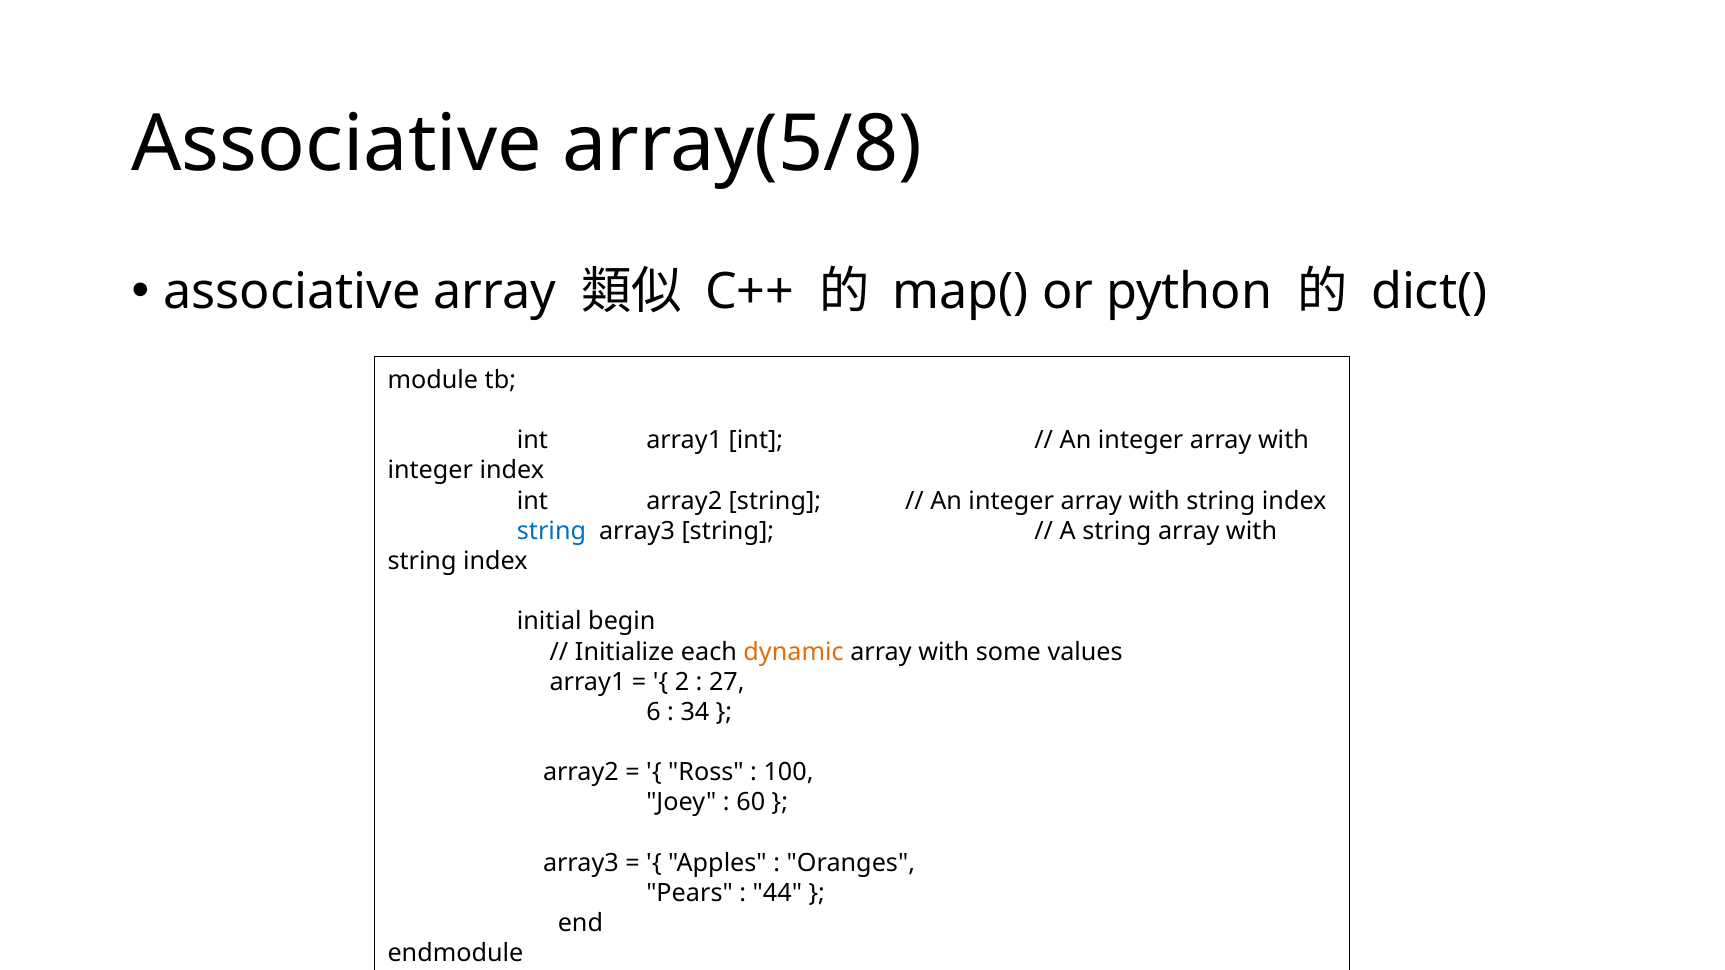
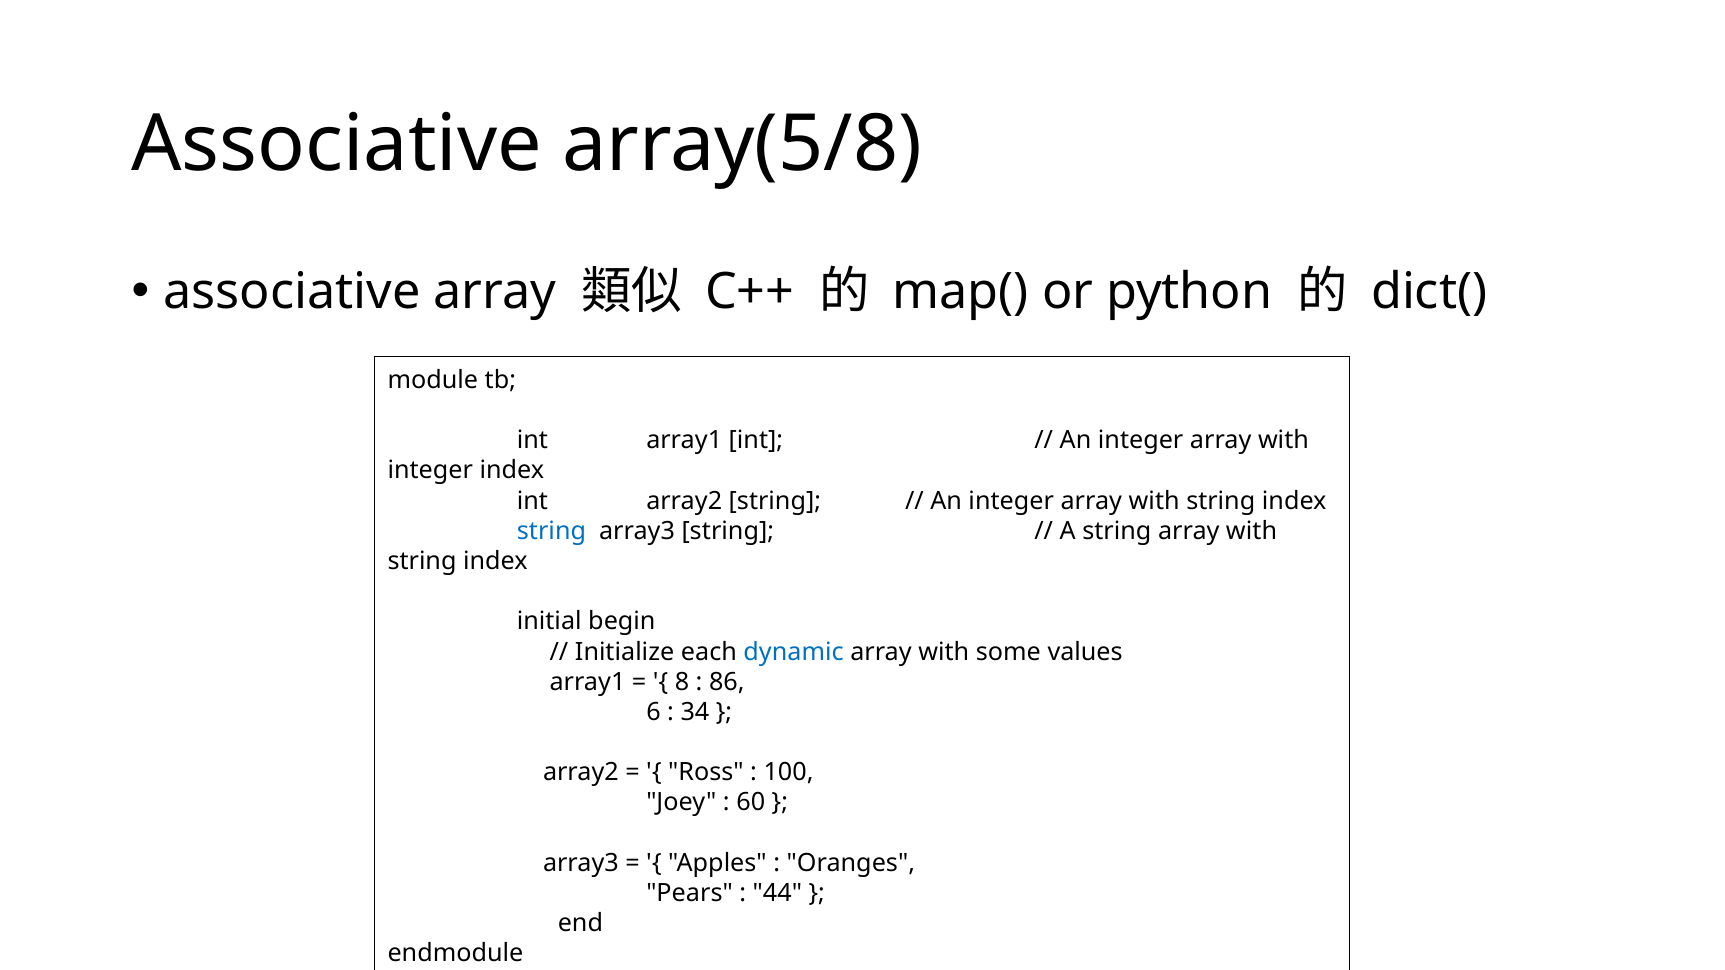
dynamic colour: orange -> blue (794, 652)
2: 2 -> 8 (682, 682)
27: 27 -> 86 (727, 682)
